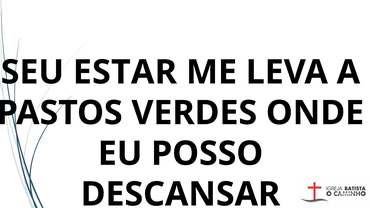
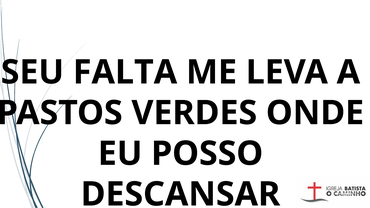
ESTAR: ESTAR -> FALTA (125, 72)
